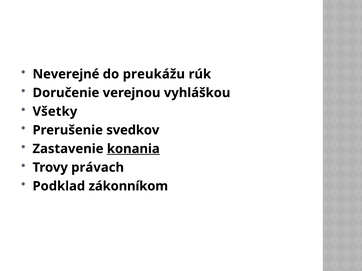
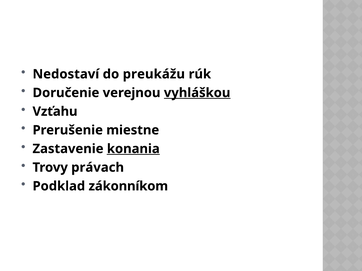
Neverejné: Neverejné -> Nedostaví (66, 74)
vyhláškou underline: none -> present (197, 93)
Všetky: Všetky -> Vzťahu (55, 112)
svedkov: svedkov -> miestne (133, 130)
